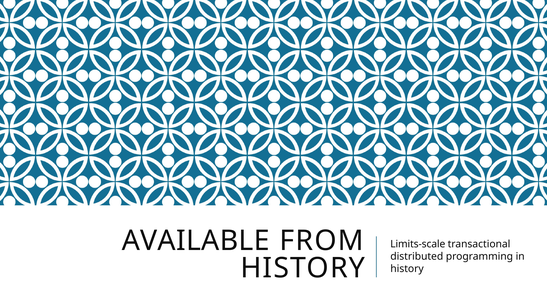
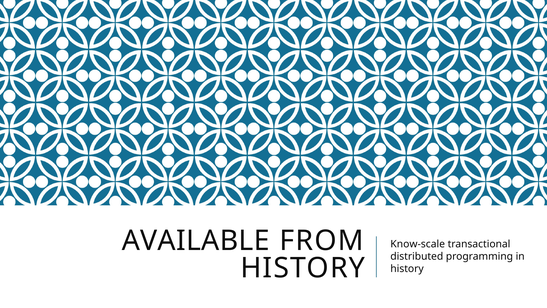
Limits-scale: Limits-scale -> Know-scale (418, 244)
